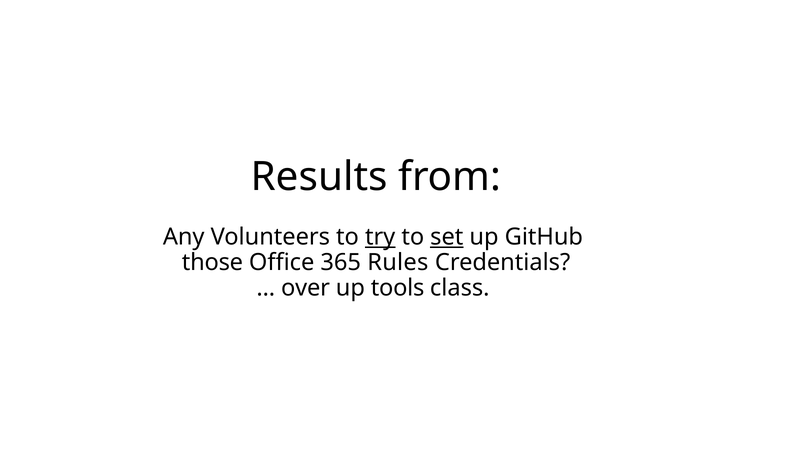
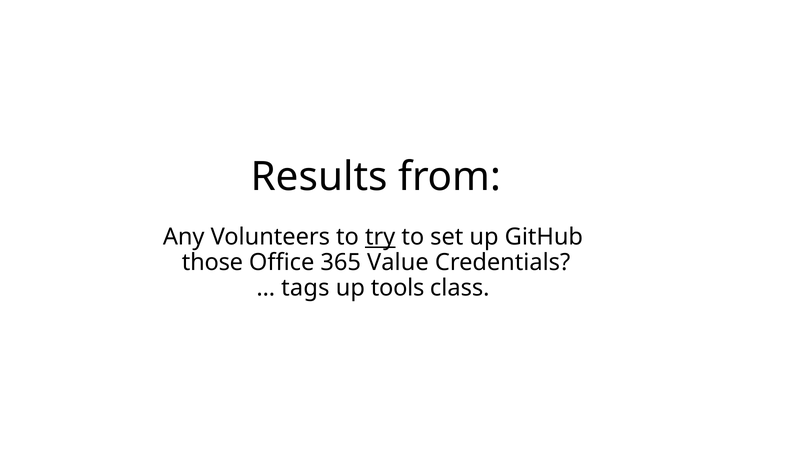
set underline: present -> none (447, 237)
Rules: Rules -> Value (398, 262)
over: over -> tags (305, 288)
